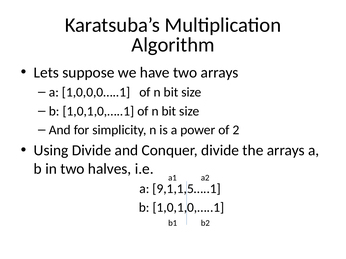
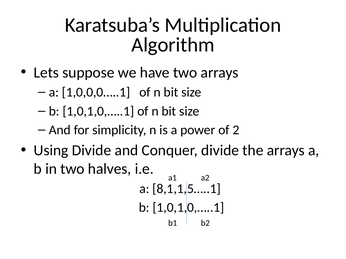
9,1,1,5…..1: 9,1,1,5…..1 -> 8,1,1,5…..1 (187, 189)
